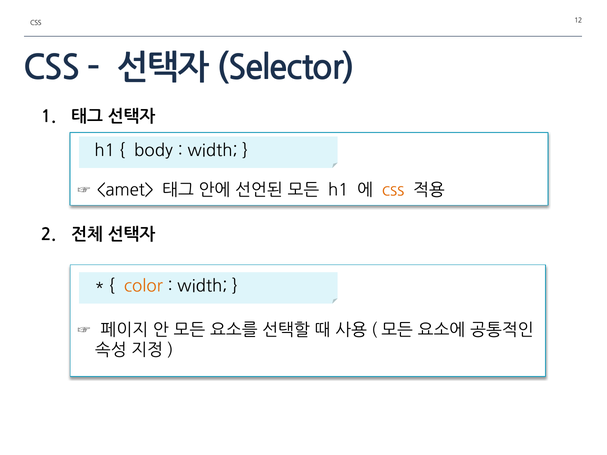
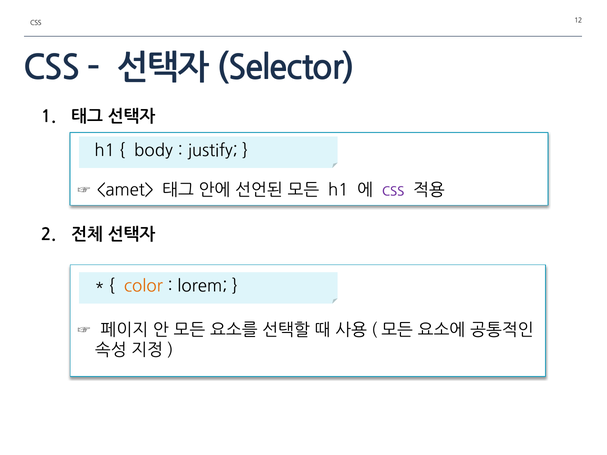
width: width -> justify (213, 151)
css colour: orange -> purple (393, 190)
width: width -> lorem (202, 287)
